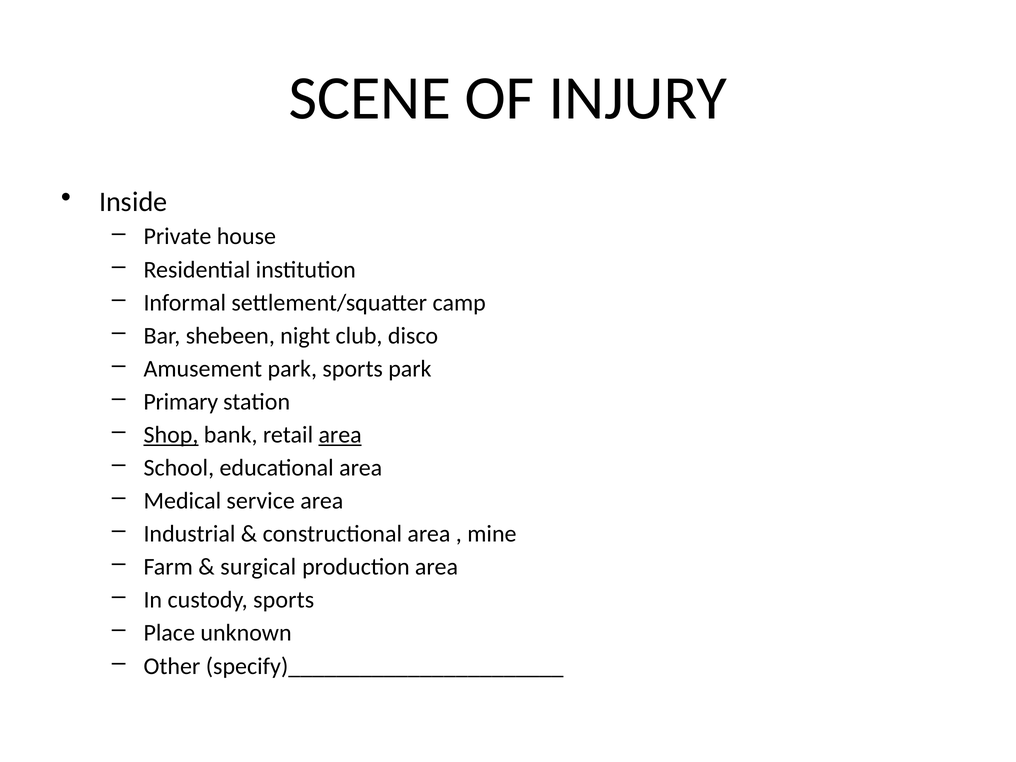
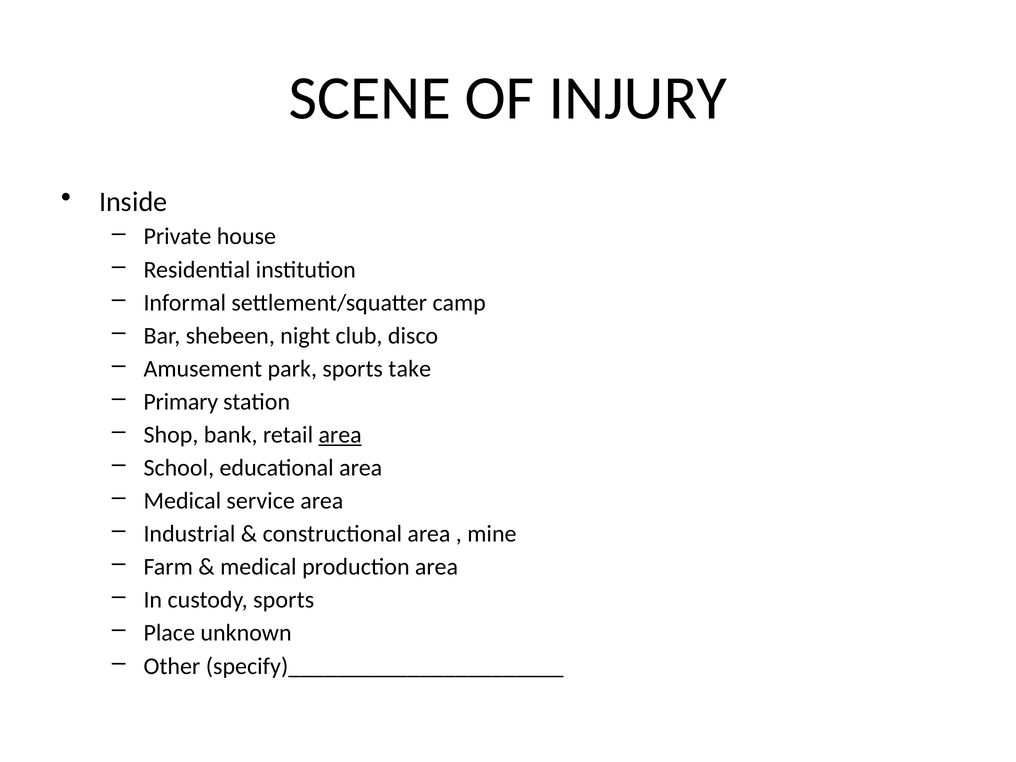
sports park: park -> take (410, 369)
Shop underline: present -> none (171, 435)
surgical: surgical -> medical (258, 567)
